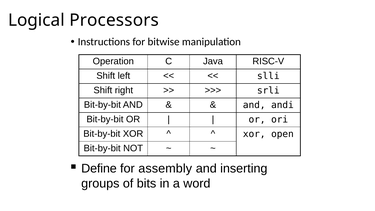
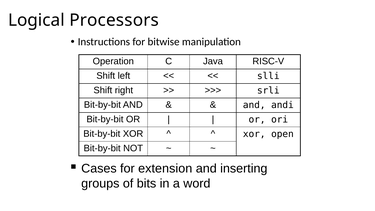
Define: Define -> Cases (99, 168)
assembly: assembly -> extension (165, 168)
